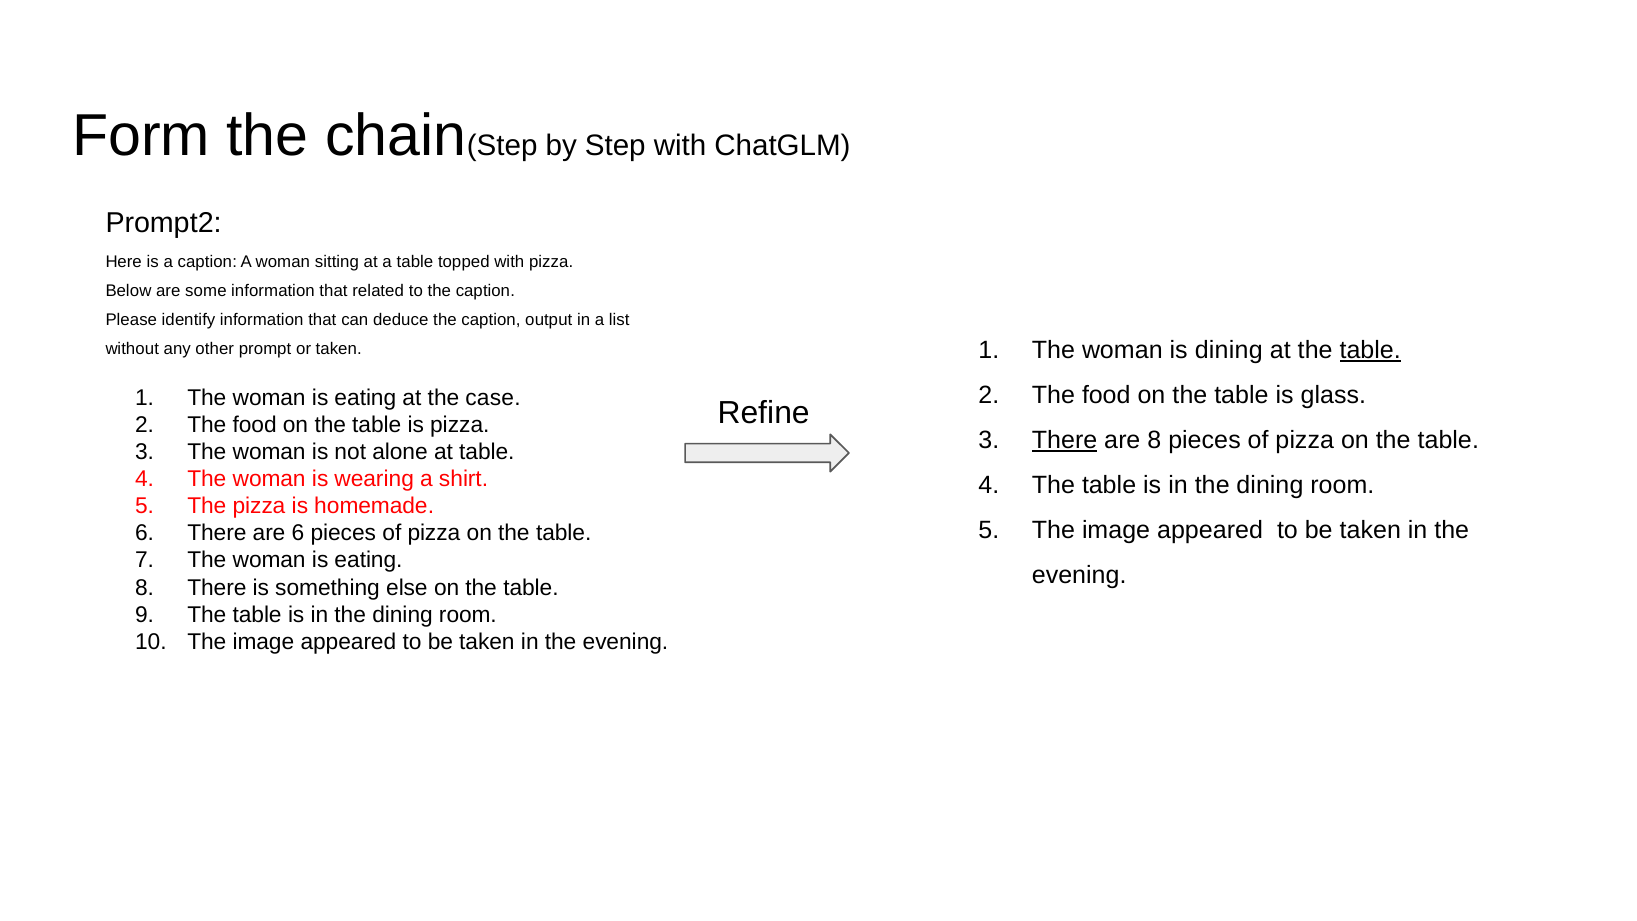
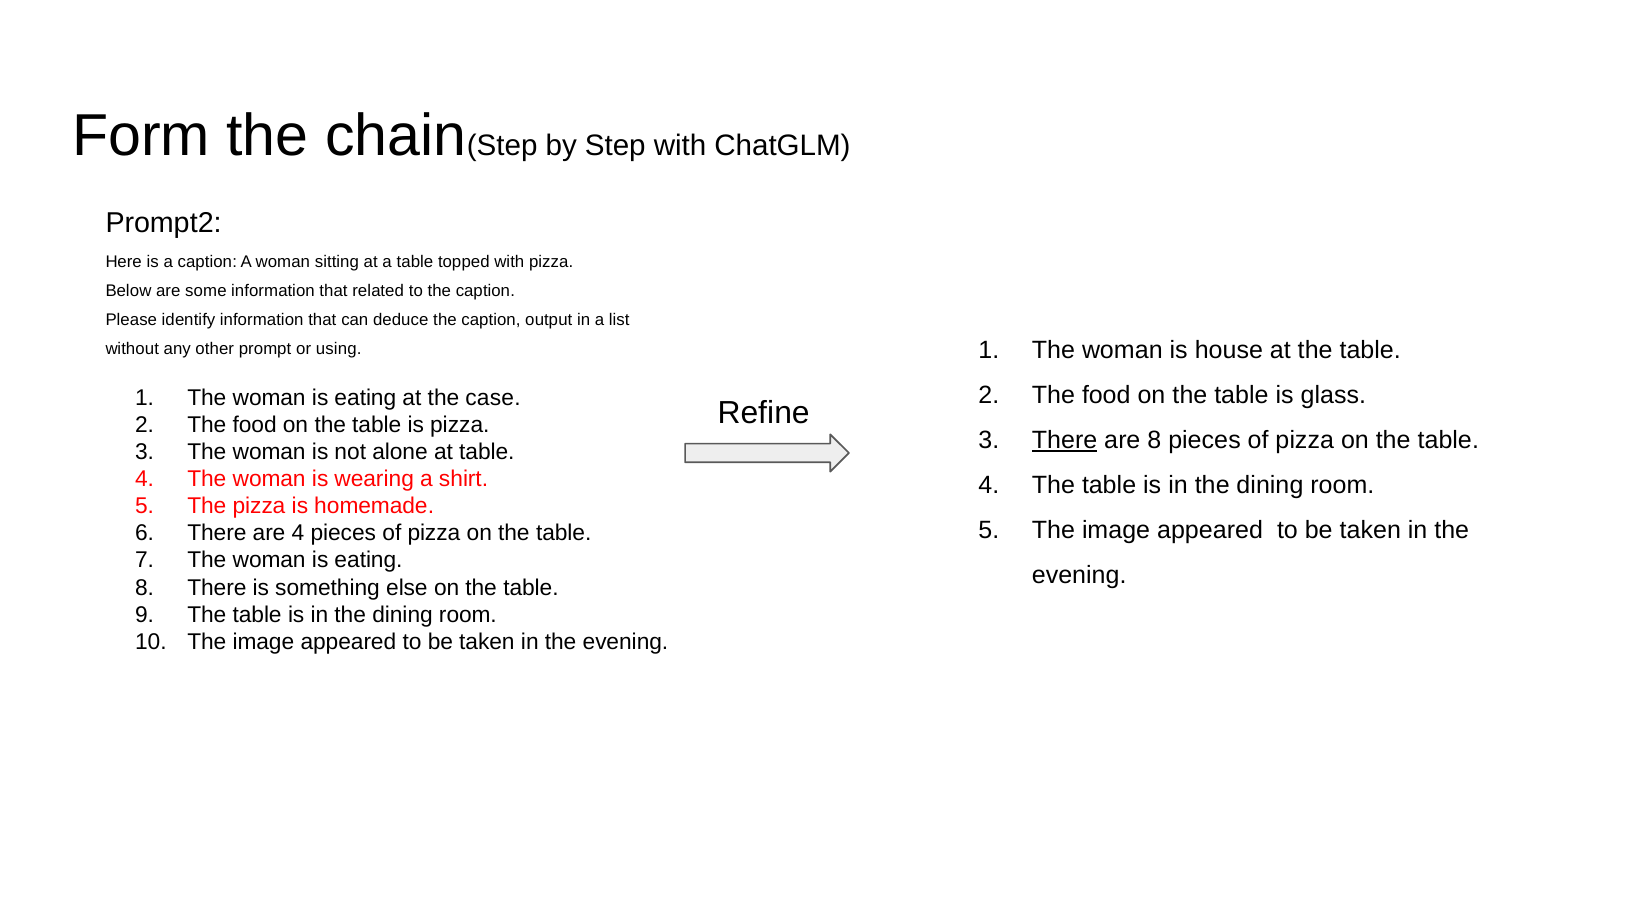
is dining: dining -> house (1229, 350)
table underline: present -> none (1370, 350)
or taken: taken -> using (339, 349)
are 6: 6 -> 4 (298, 533)
